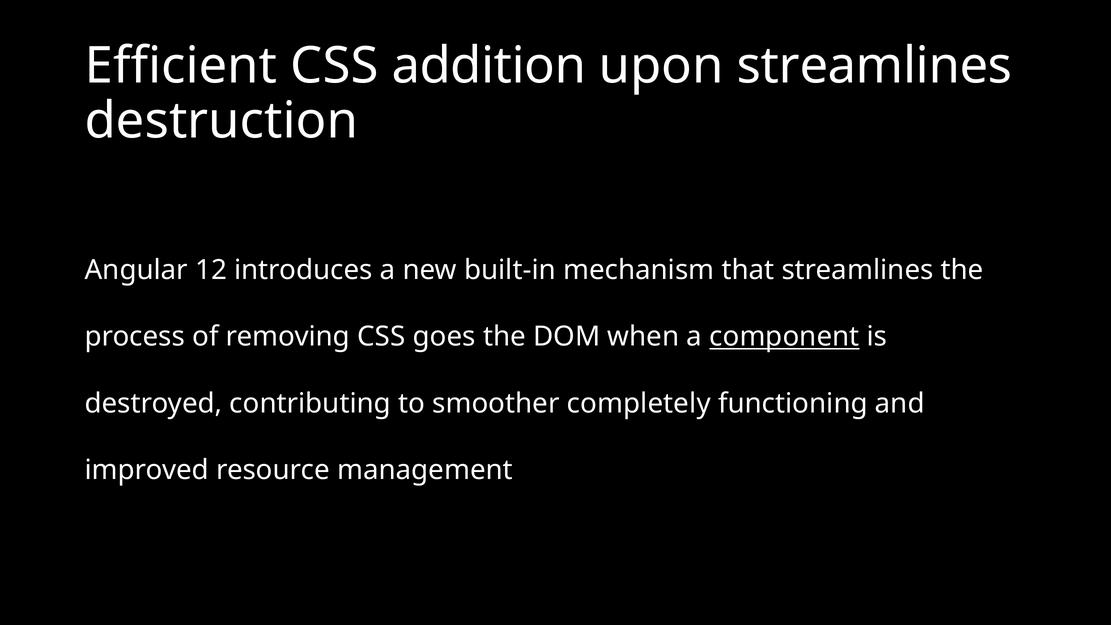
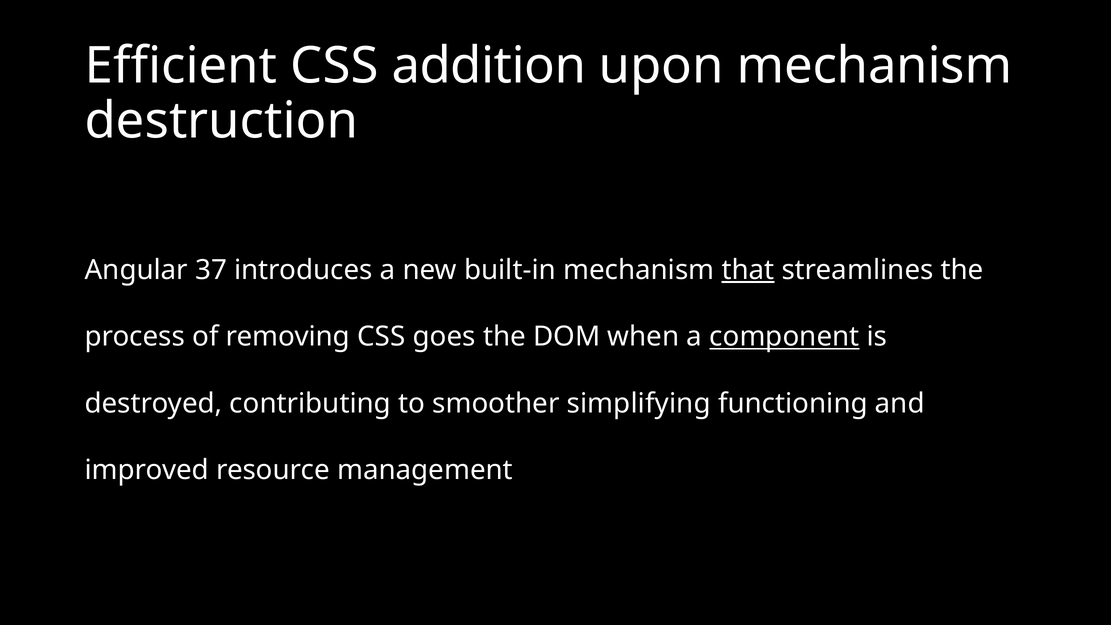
upon streamlines: streamlines -> mechanism (875, 66)
12: 12 -> 37 (211, 270)
that underline: none -> present (748, 270)
completely: completely -> simplifying (639, 403)
